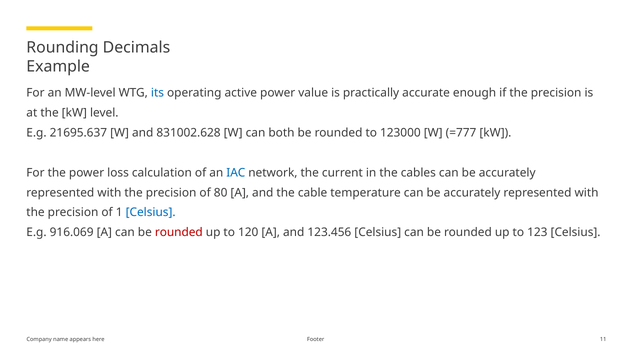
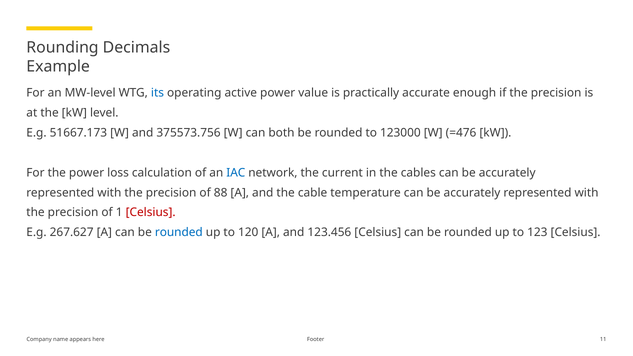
21695.637: 21695.637 -> 51667.173 (78, 133)
831002.628: 831002.628 -> 375573.756 (189, 133)
=777: =777 -> =476 (461, 133)
80: 80 -> 88 (221, 193)
Celsius colour: blue -> red (151, 213)
916.069: 916.069 -> 267.627 (72, 232)
rounded colour: red -> blue (179, 232)
